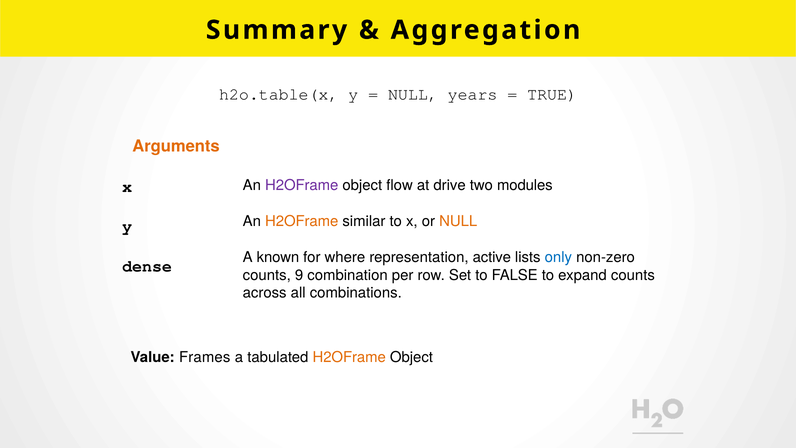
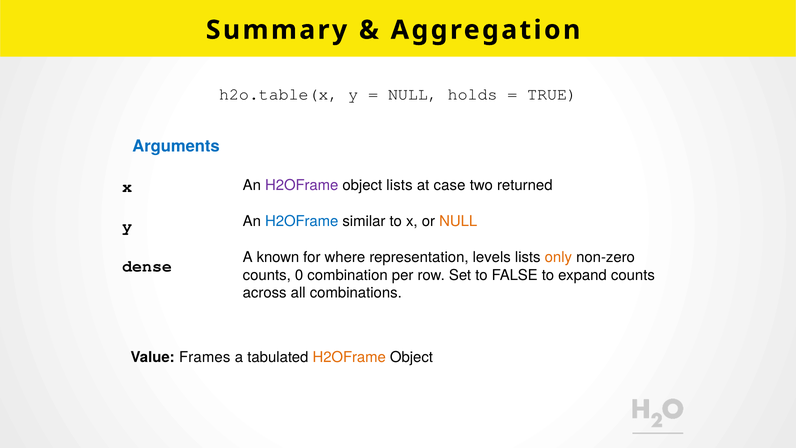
years: years -> holds (473, 94)
Arguments colour: orange -> blue (176, 146)
object flow: flow -> lists (399, 185)
drive: drive -> case (450, 185)
modules: modules -> returned (525, 185)
H2OFrame colour: orange -> blue (302, 221)
active: active -> levels (492, 257)
only colour: blue -> orange (558, 257)
9: 9 -> 0 (299, 275)
